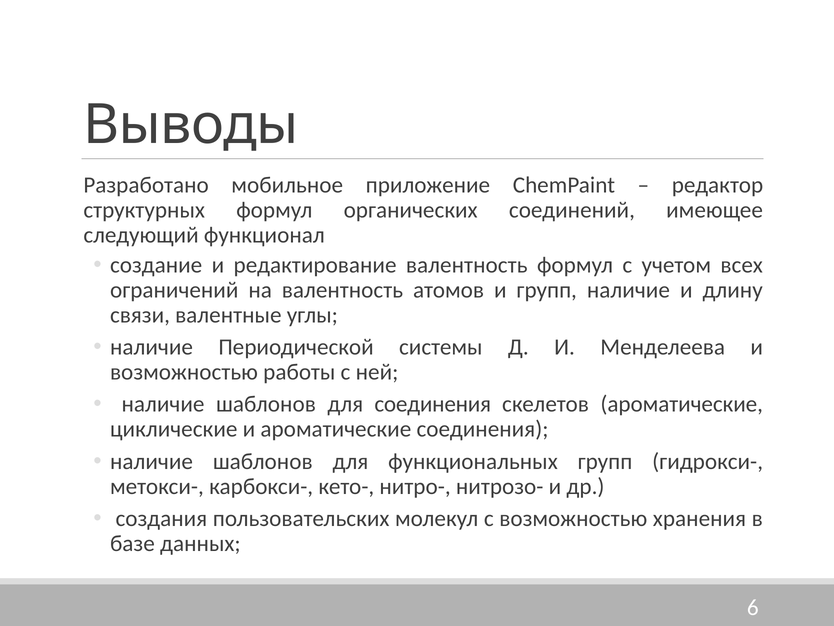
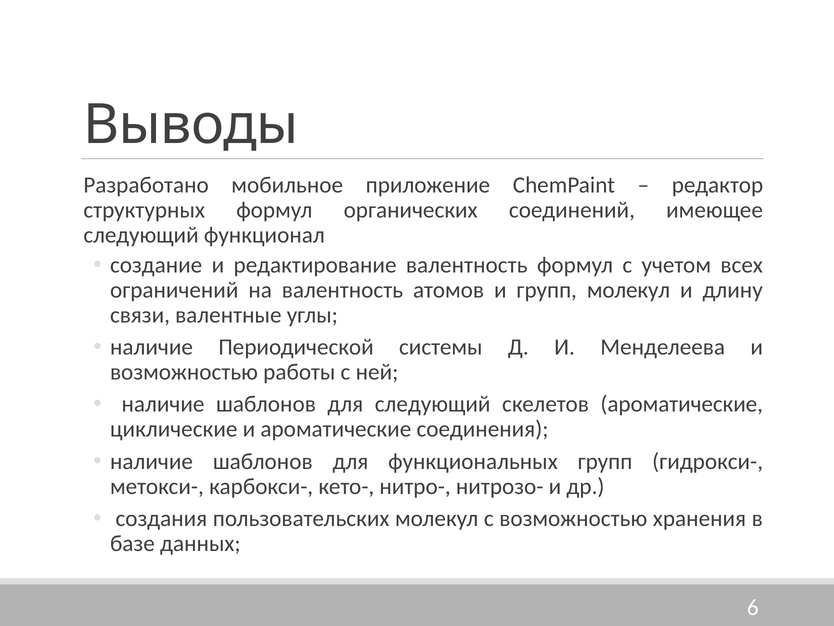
групп наличие: наличие -> молекул (629, 290)
для соединения: соединения -> следующий (433, 404)
